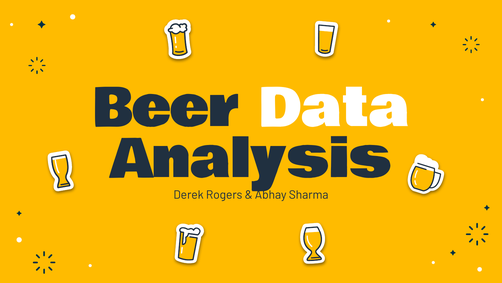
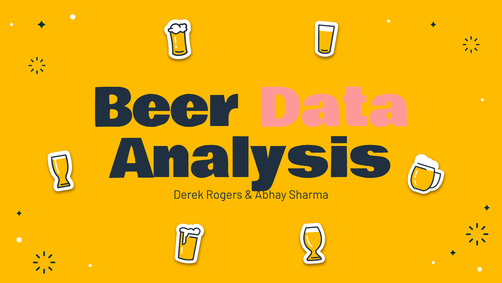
Data colour: white -> pink (334, 109)
